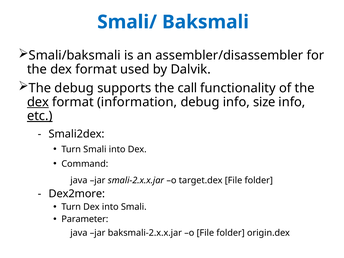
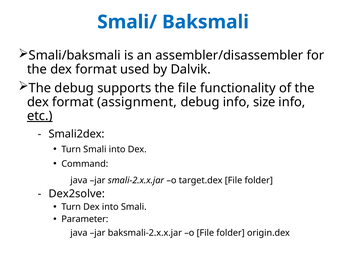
the call: call -> file (187, 88)
dex underline: present -> none (38, 102)
information: information -> assignment (137, 102)
Dex2more: Dex2more -> Dex2solve (77, 194)
